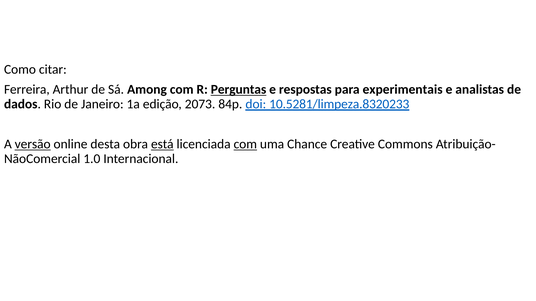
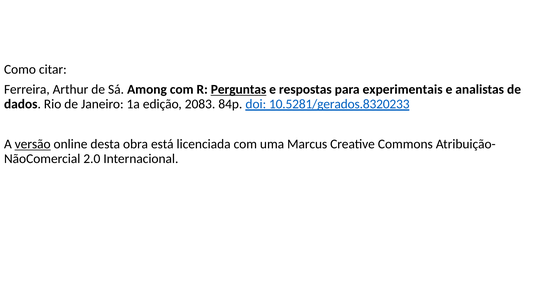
2073: 2073 -> 2083 (200, 104)
10.5281/limpeza.8320233: 10.5281/limpeza.8320233 -> 10.5281/gerados.8320233 (339, 104)
está underline: present -> none (162, 144)
com underline: present -> none (245, 144)
Chance: Chance -> Marcus (307, 144)
1.0: 1.0 -> 2.0 (92, 159)
